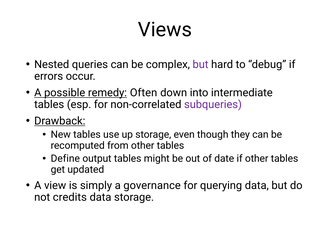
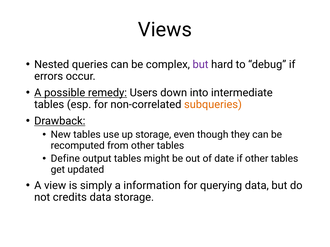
Often: Often -> Users (144, 93)
subqueries colour: purple -> orange (213, 105)
governance: governance -> information (152, 186)
